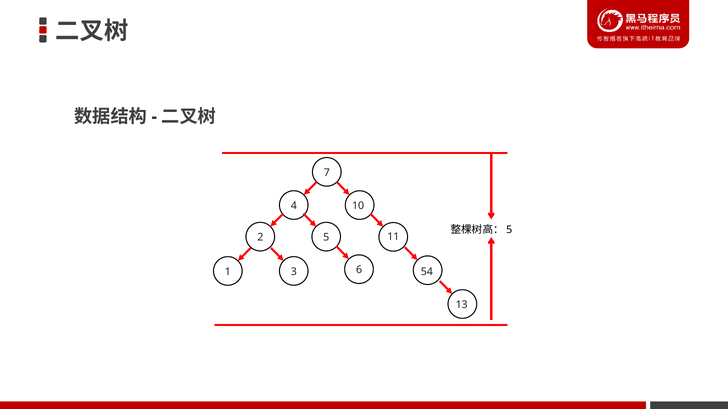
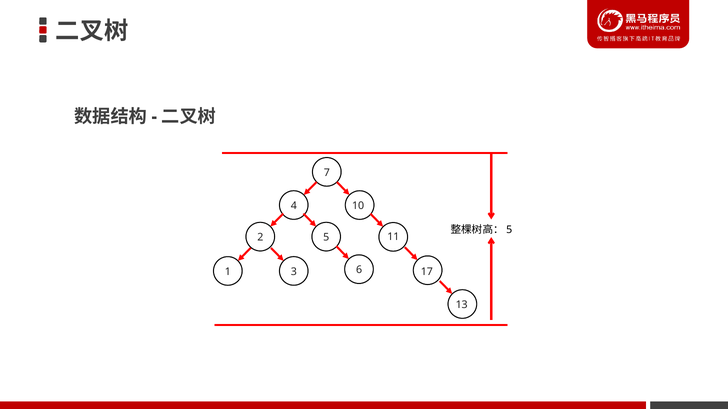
54: 54 -> 17 (427, 272)
